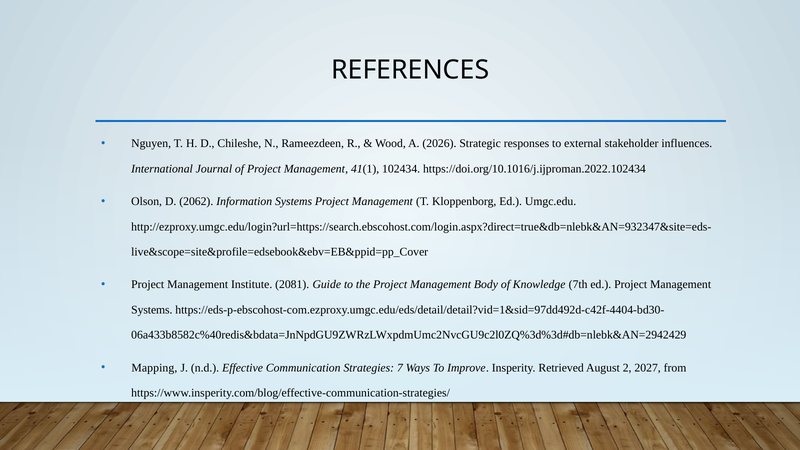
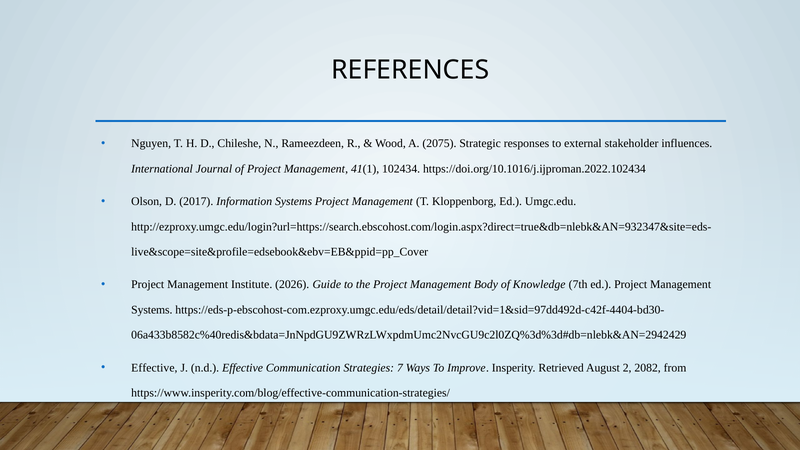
2026: 2026 -> 2075 (439, 144)
2062: 2062 -> 2017 (196, 202)
2081: 2081 -> 2026 (292, 285)
Mapping: Mapping -> Effective (154, 368)
2027: 2027 -> 2082 (648, 368)
